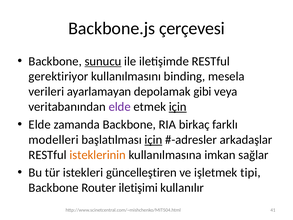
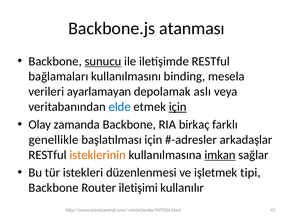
çerçevesi: çerçevesi -> atanması (192, 28)
gerektiriyor: gerektiriyor -> bağlamaları (58, 76)
gibi: gibi -> aslı (202, 91)
elde colour: purple -> blue (120, 107)
Elde: Elde -> Olay (40, 124)
modelleri: modelleri -> genellikle (54, 140)
için underline: present -> none (153, 140)
imkan underline: none -> present (220, 155)
güncelleştiren: güncelleştiren -> düzenlenmesi (141, 172)
